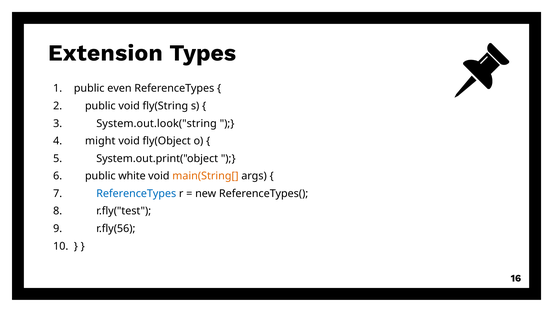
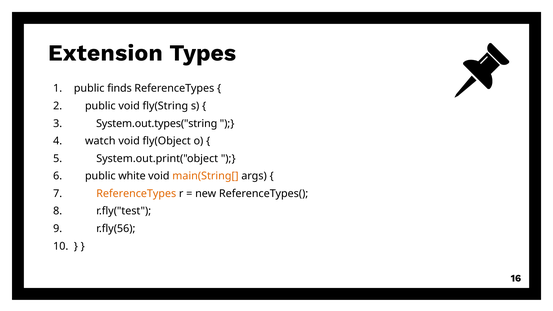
even: even -> finds (120, 88)
System.out.look("string: System.out.look("string -> System.out.types("string (157, 124)
might: might -> watch (100, 141)
ReferenceTypes colour: blue -> orange (136, 194)
